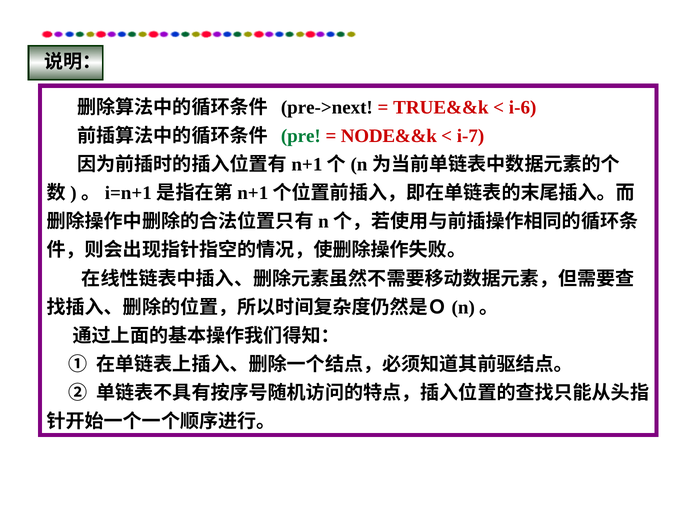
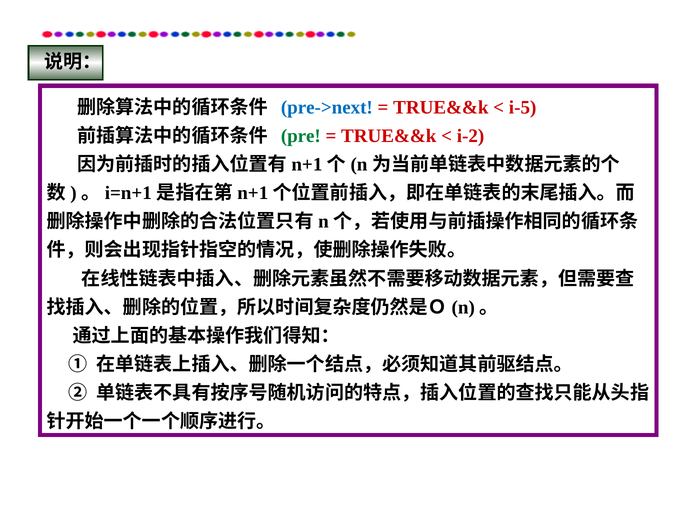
pre->next colour: black -> blue (327, 107)
i-6: i-6 -> i-5 (523, 107)
NODE&&k: NODE&&k -> TRUE&&k (389, 136)
i-7: i-7 -> i-2 (471, 136)
